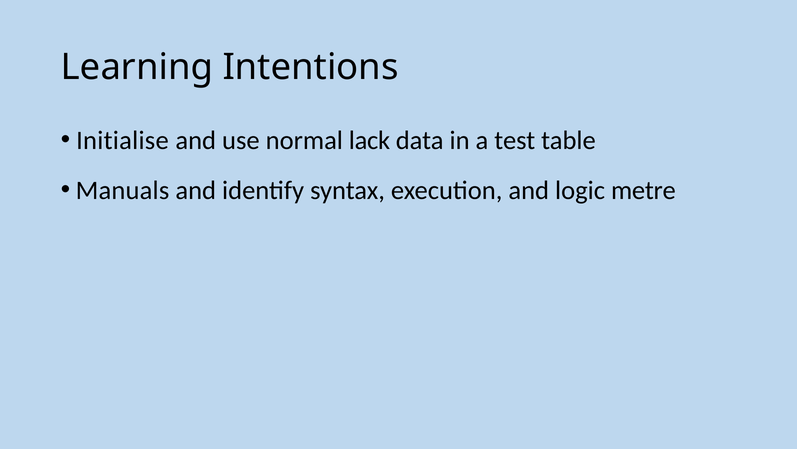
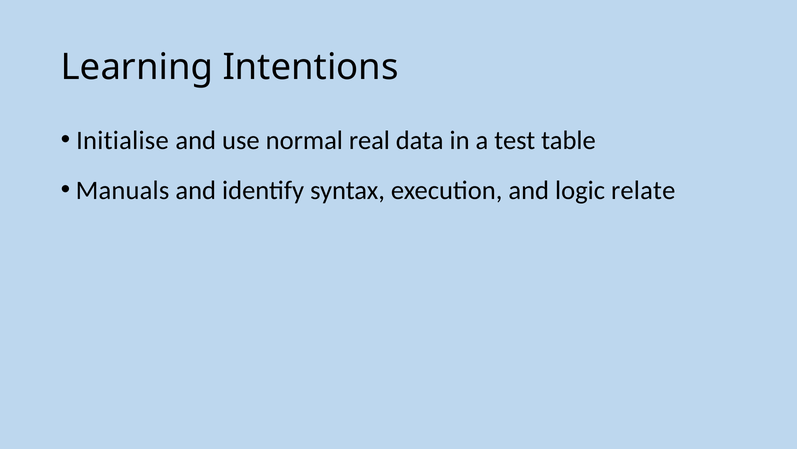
lack: lack -> real (369, 140)
metre: metre -> relate (643, 190)
